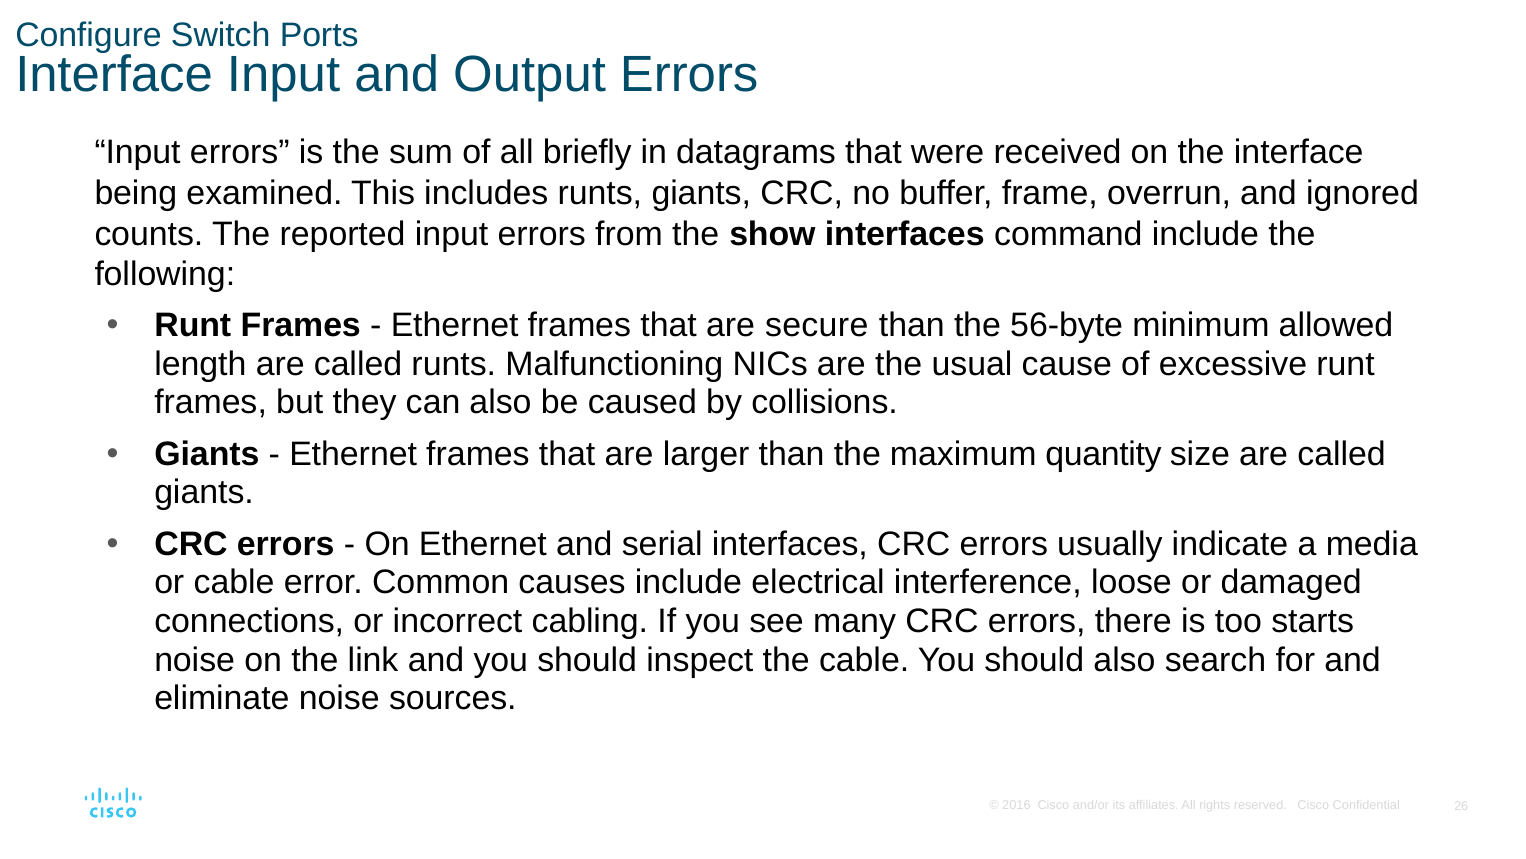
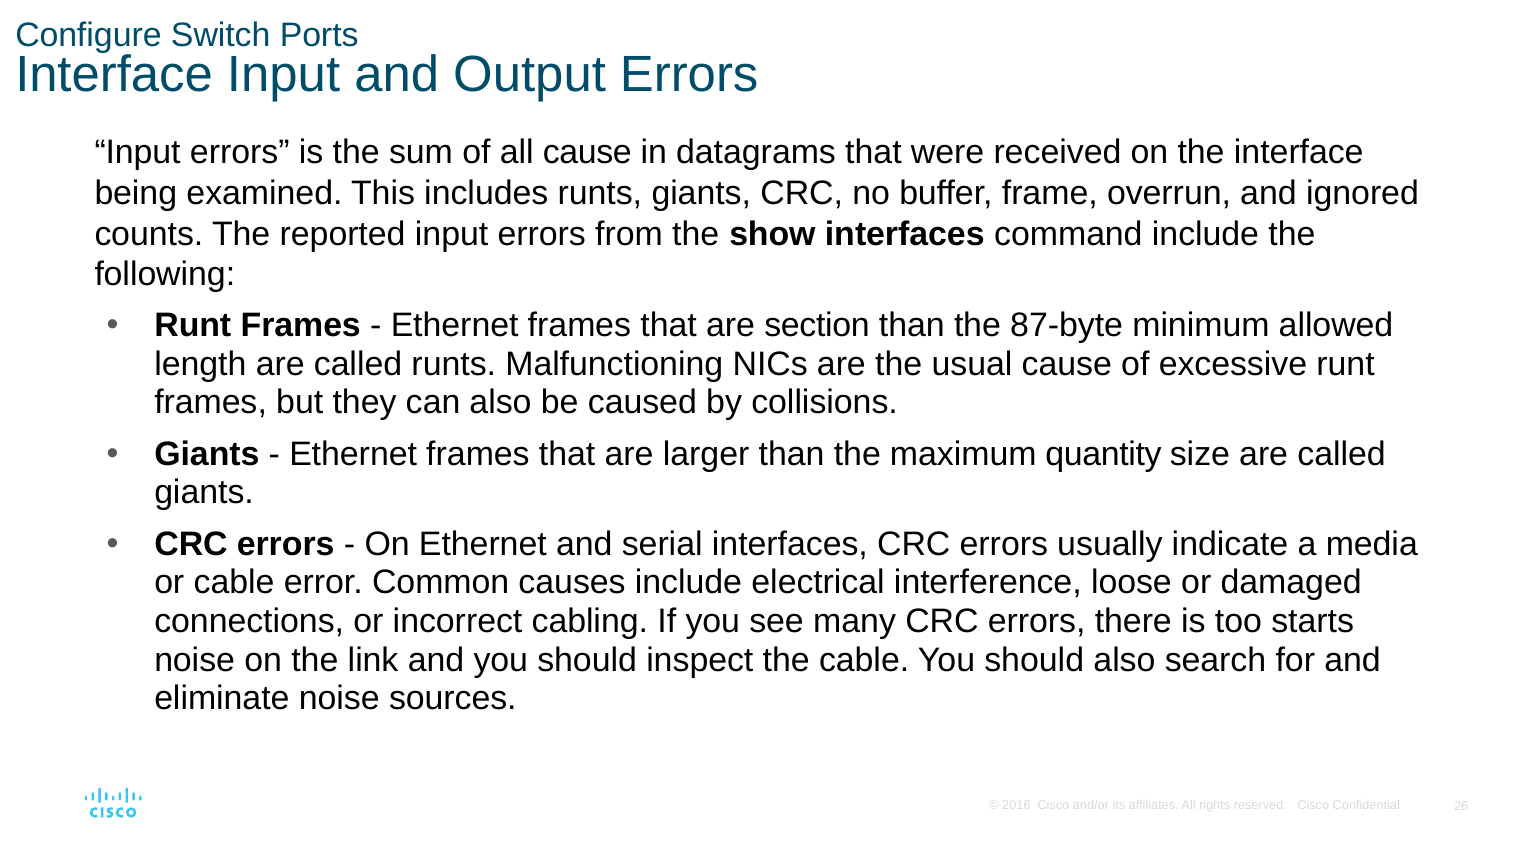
all briefly: briefly -> cause (587, 152)
secure: secure -> section (817, 325)
56-byte: 56-byte -> 87-byte (1067, 325)
